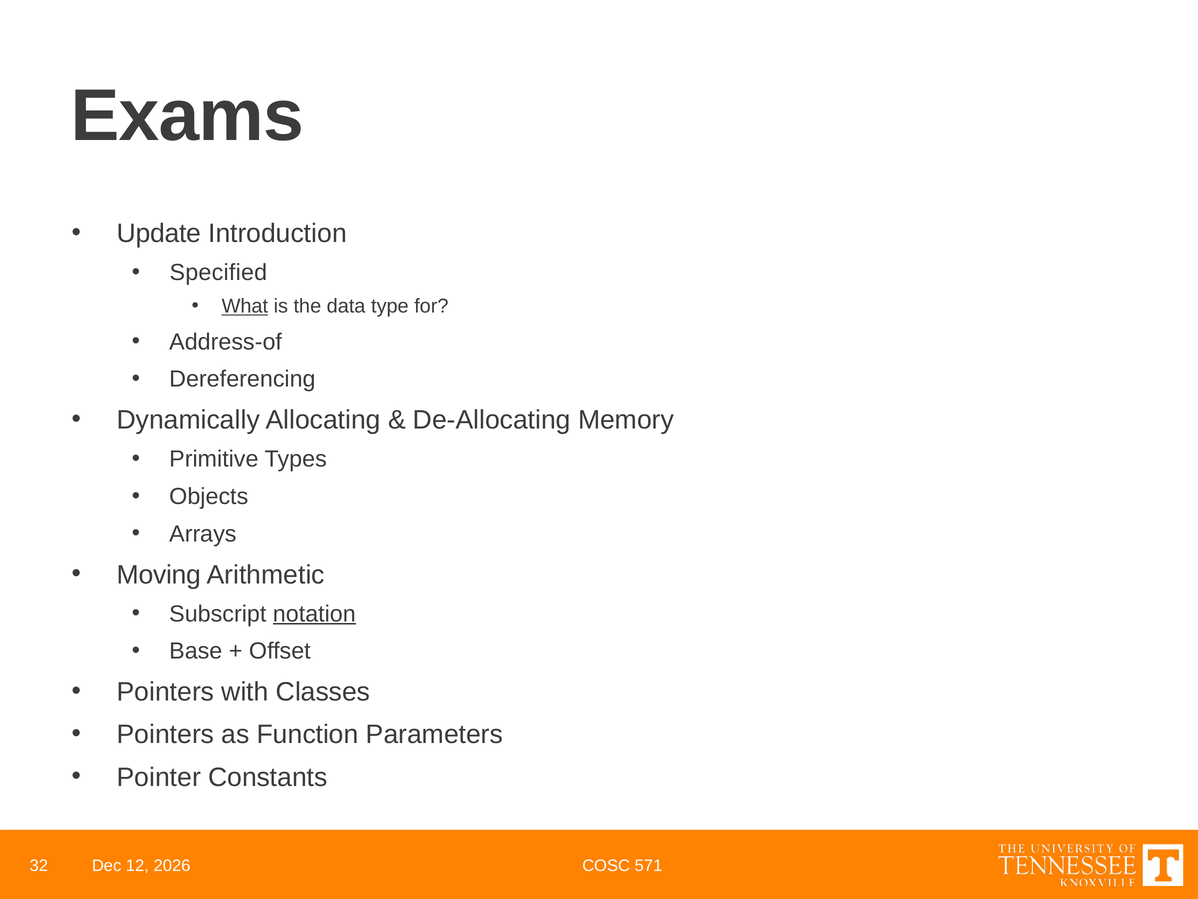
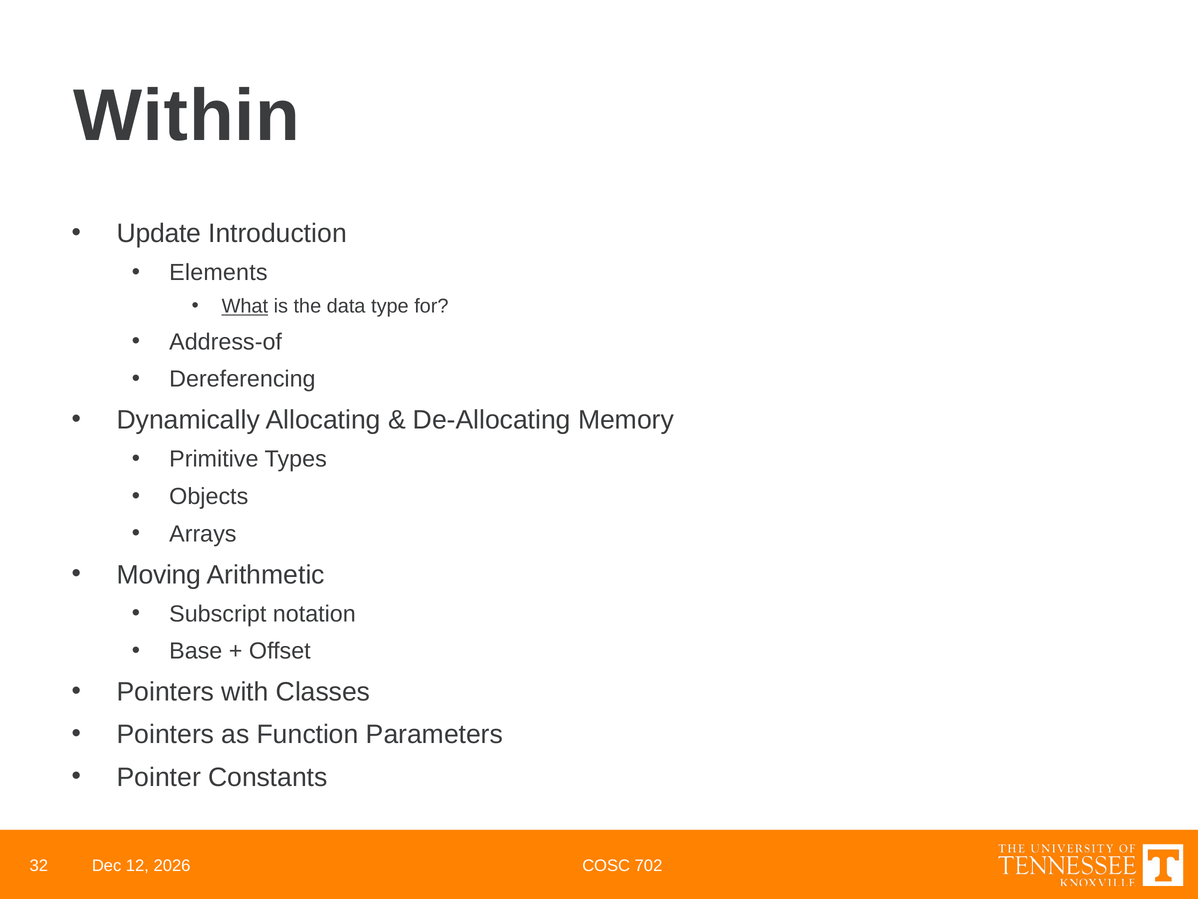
Exams: Exams -> Within (187, 116)
Specified: Specified -> Elements (218, 273)
notation underline: present -> none (314, 613)
571: 571 -> 702 (648, 865)
